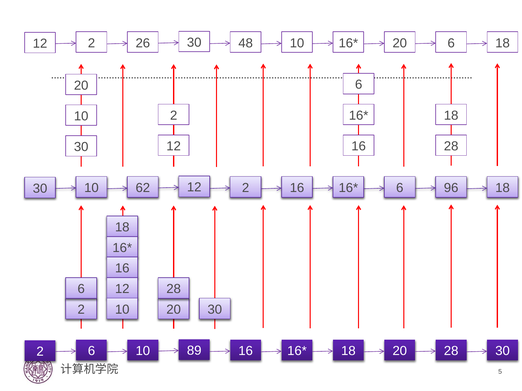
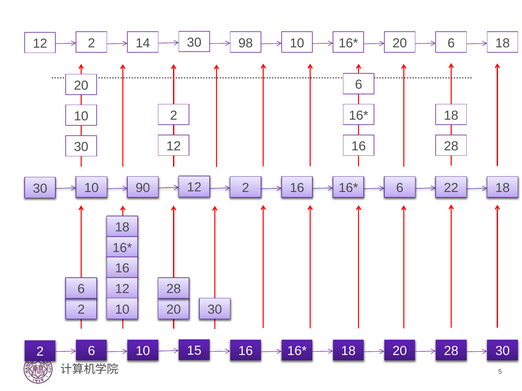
26: 26 -> 14 (143, 43)
48: 48 -> 98 (246, 43)
62: 62 -> 90 (143, 188)
96: 96 -> 22 (451, 188)
89: 89 -> 15 (194, 351)
